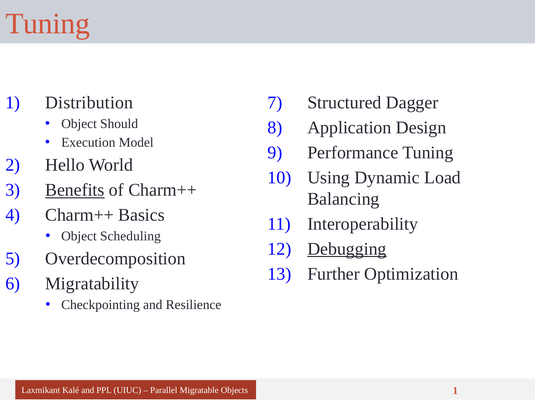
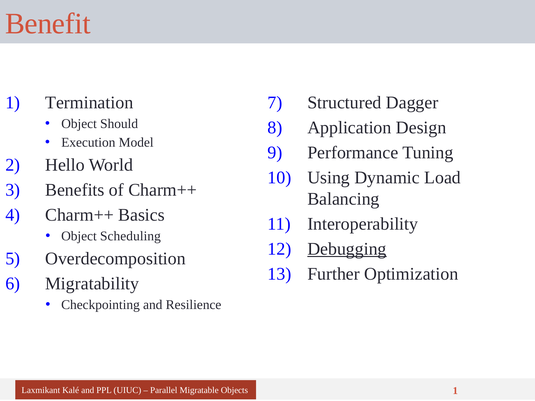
Tuning: Tuning -> Benefit (48, 24)
Distribution: Distribution -> Termination (89, 103)
Benefits underline: present -> none (75, 190)
